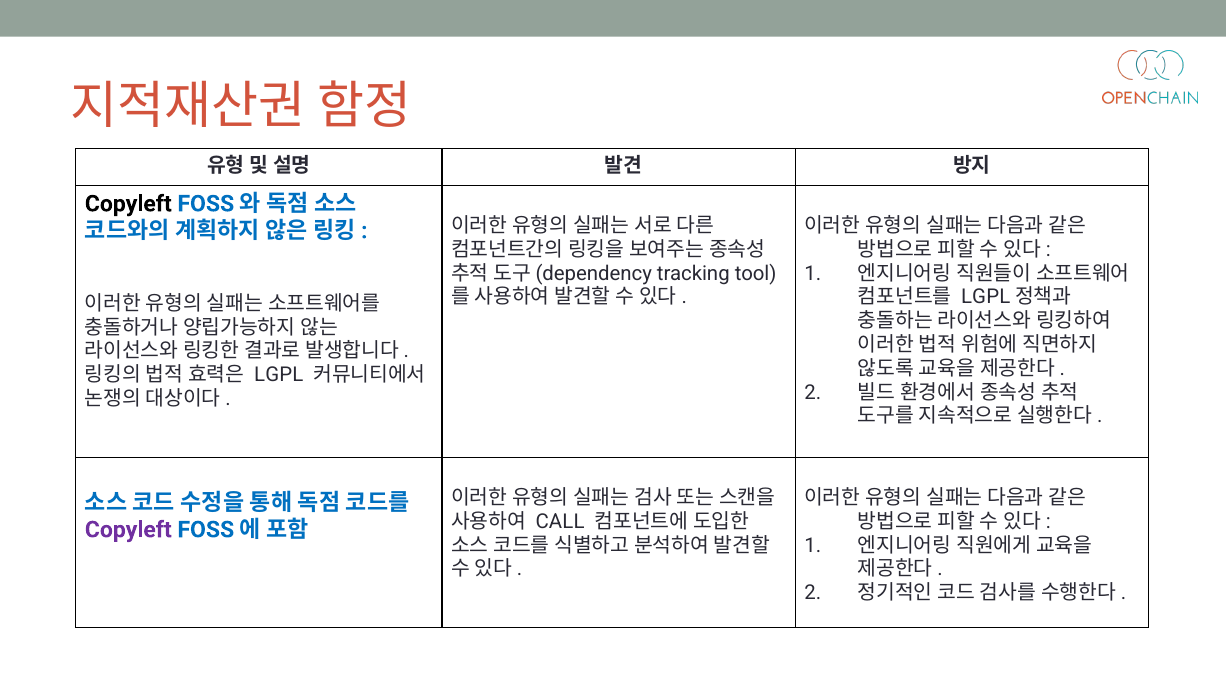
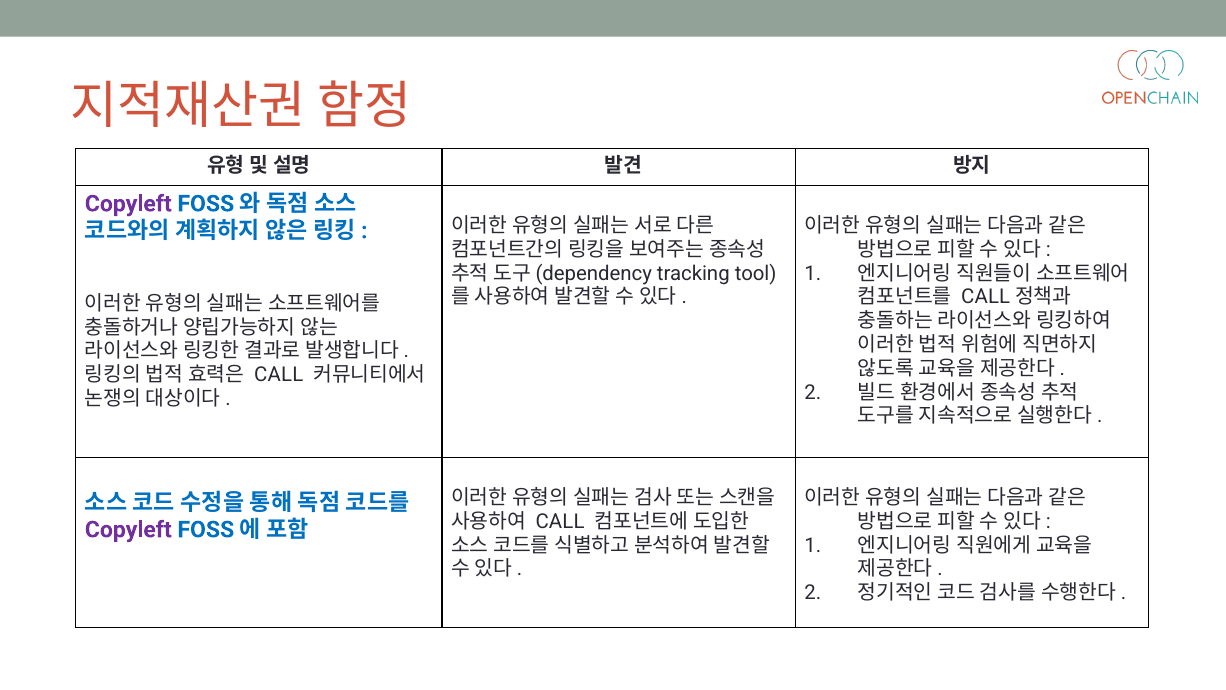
Copyleft colour: black -> purple (128, 204)
LGPL: LGPL -> CALL (986, 297)
LGPL: LGPL -> CALL (279, 375)
